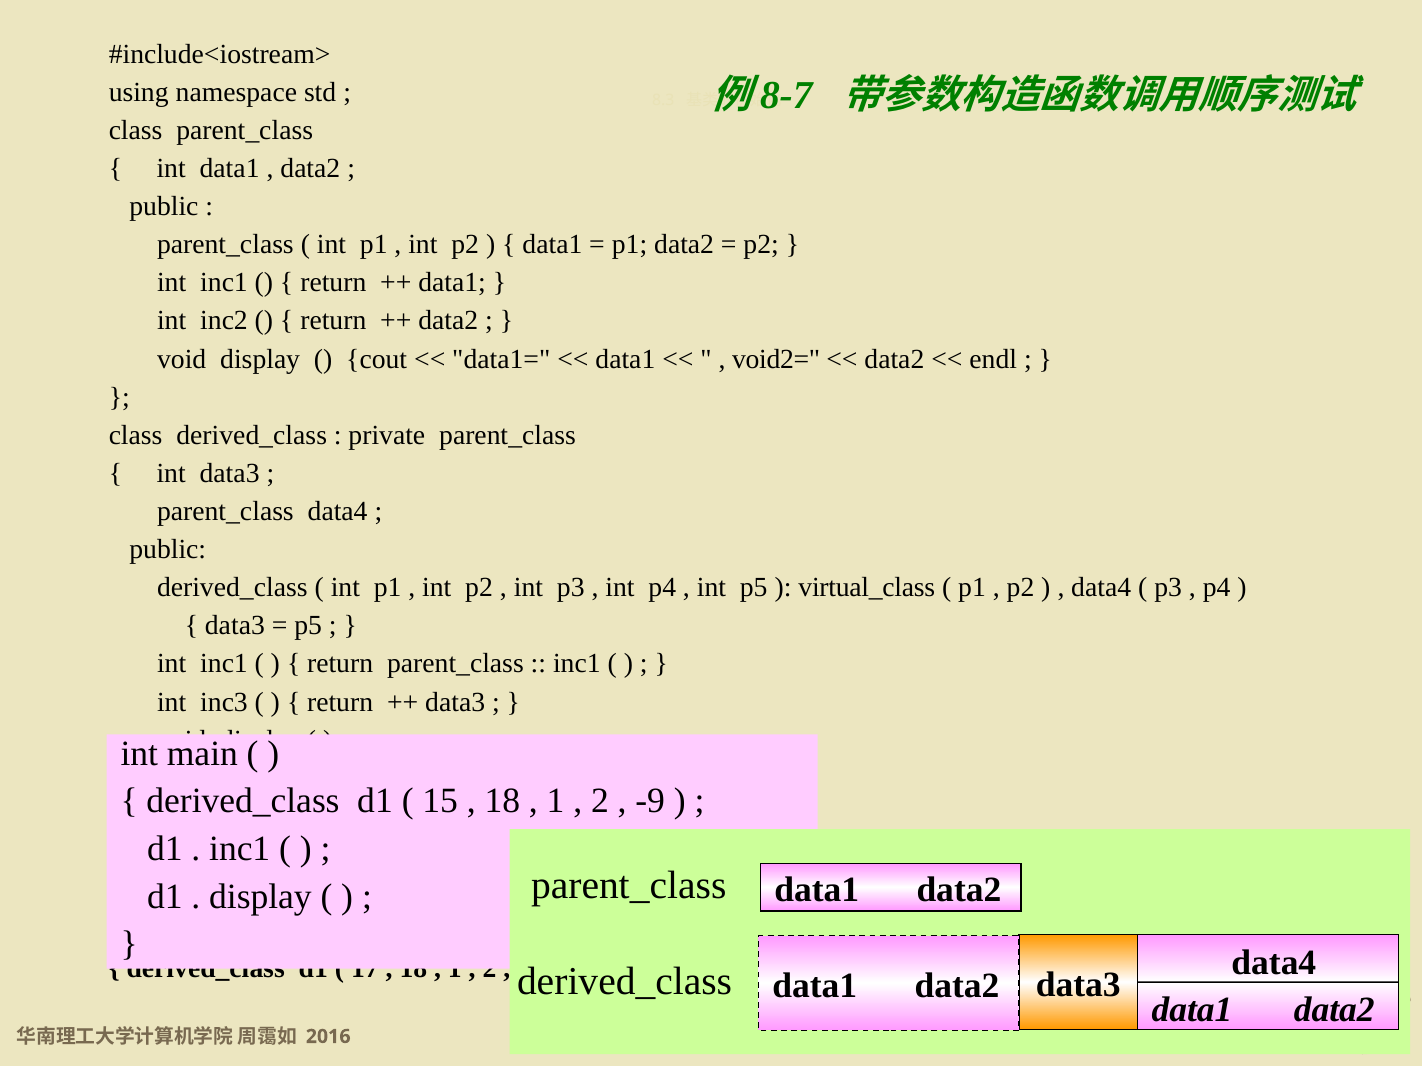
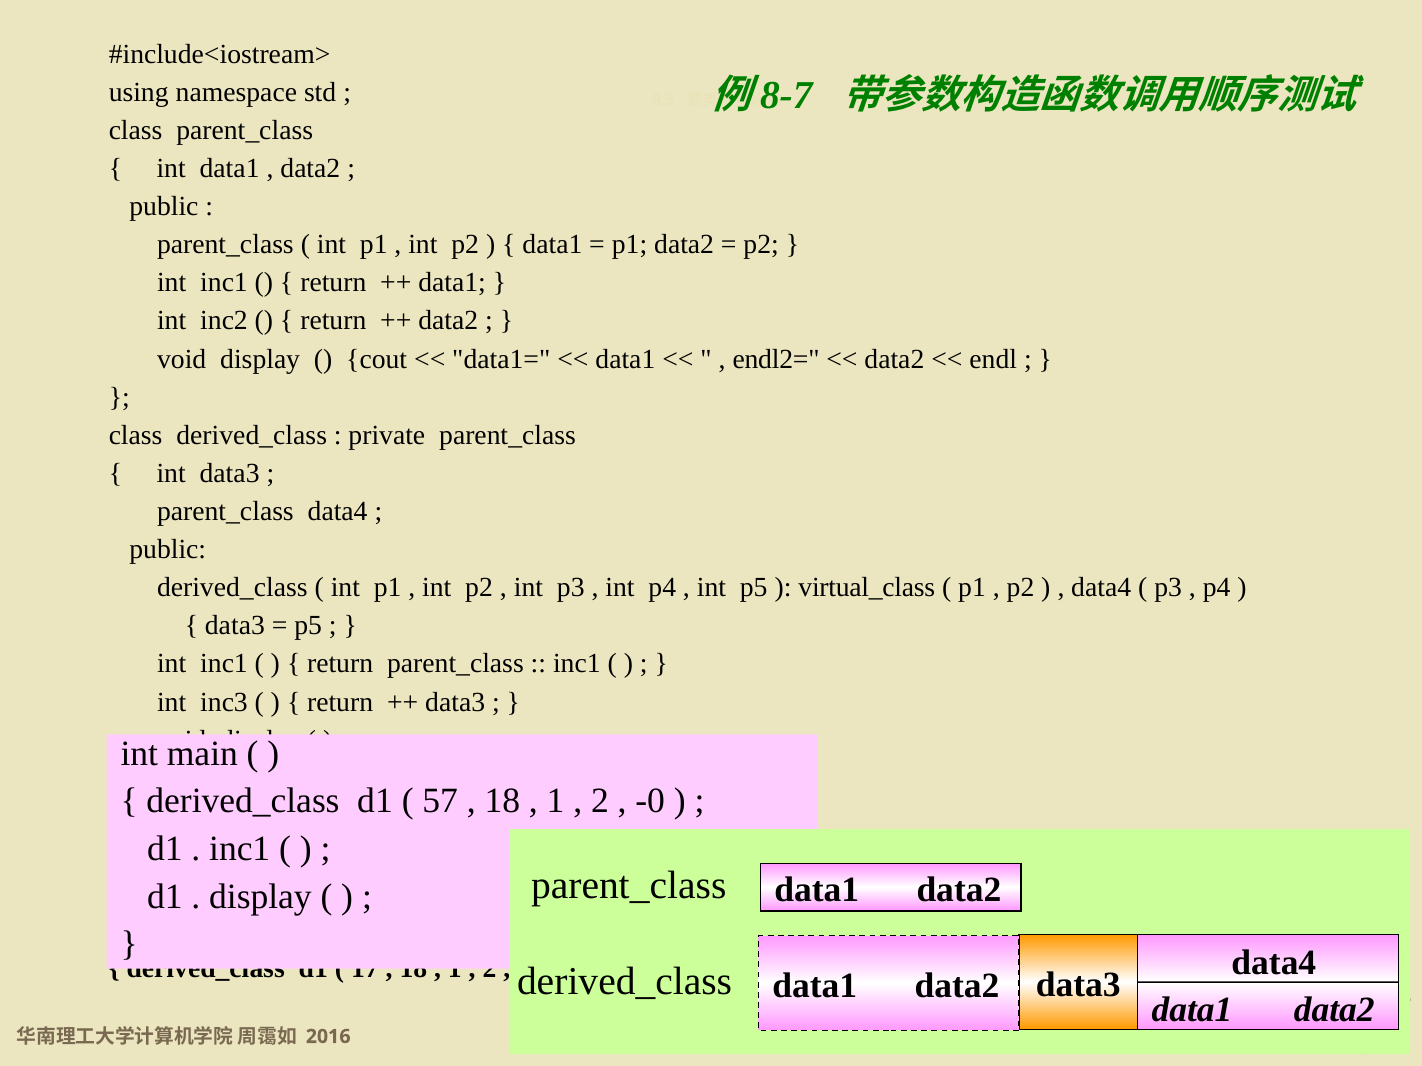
void2=: void2= -> endl2= (776, 359)
15: 15 -> 57 (440, 801)
-9: -9 -> -0 (650, 801)
